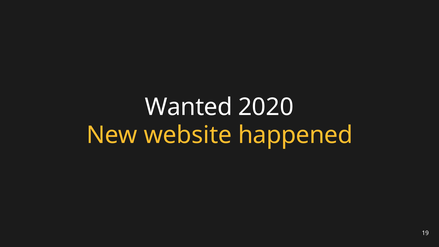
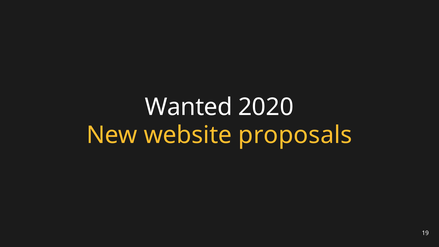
happened: happened -> proposals (295, 135)
